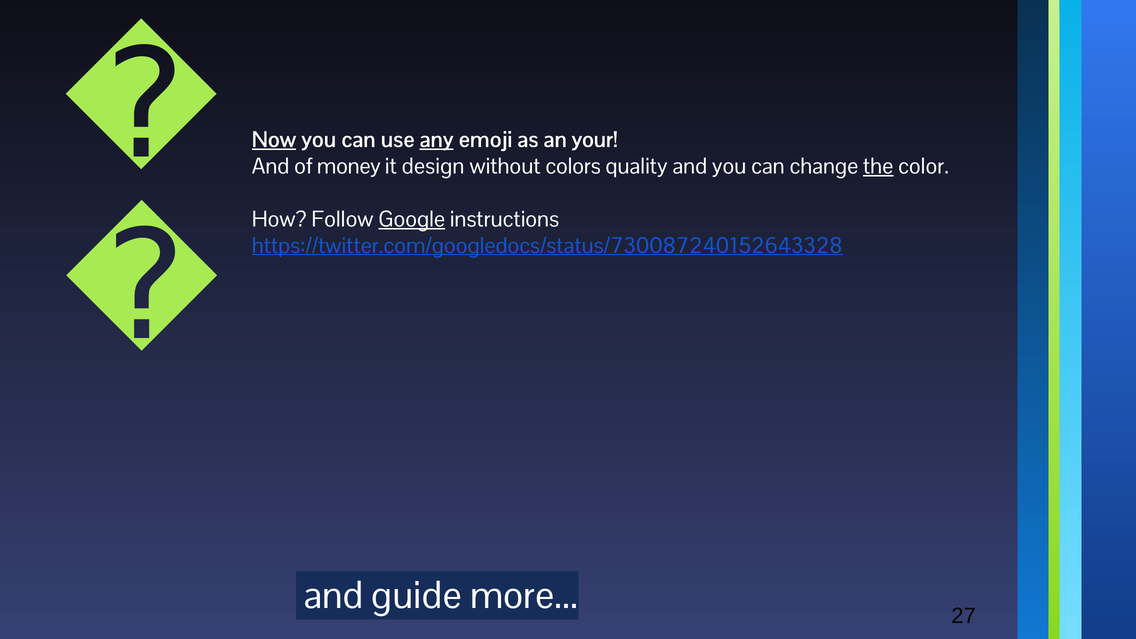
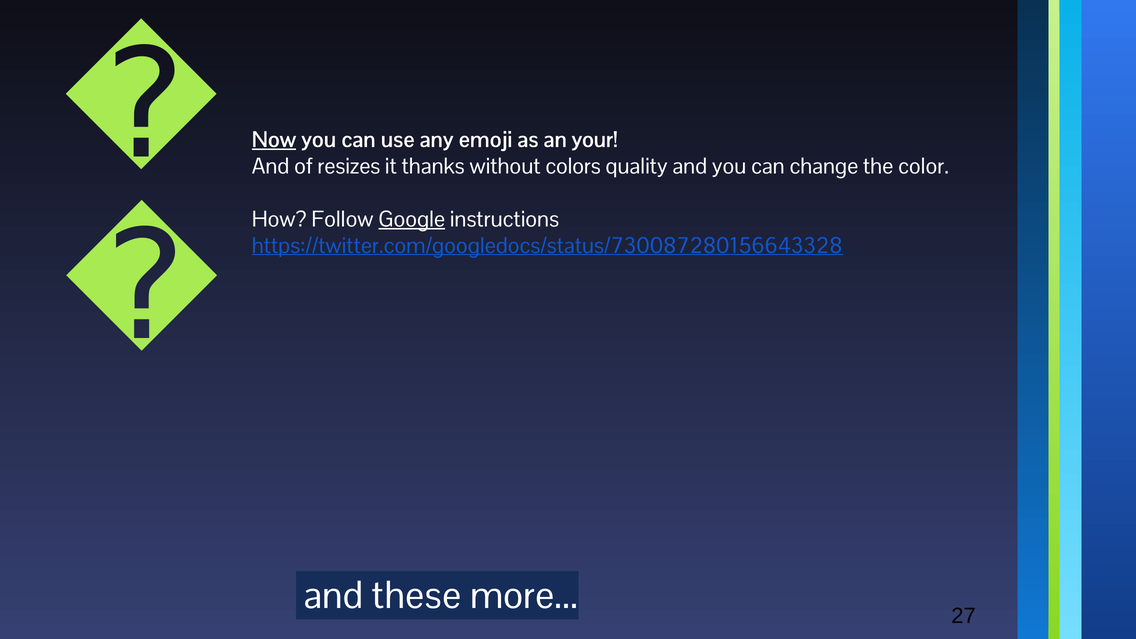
any underline: present -> none (437, 140)
money: money -> resizes (349, 166)
design: design -> thanks (433, 166)
the underline: present -> none (878, 166)
https://twitter.com/googledocs/status/730087240152643328: https://twitter.com/googledocs/status/730087240152643328 -> https://twitter.com/googledocs/status/730087280156643328 (547, 246)
guide: guide -> these (416, 596)
